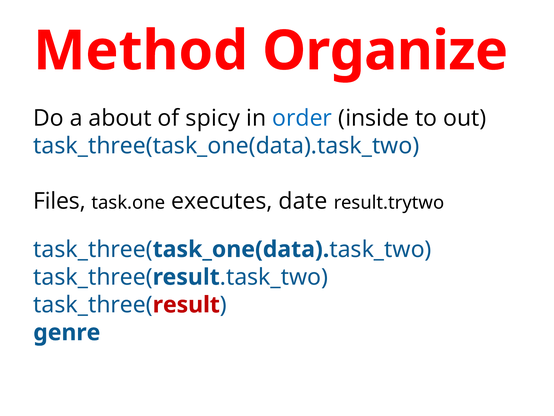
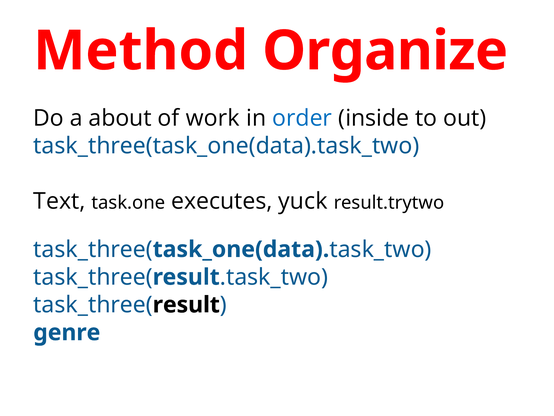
spicy: spicy -> work (213, 118)
Files: Files -> Text (59, 201)
date: date -> yuck (303, 201)
result colour: red -> black (186, 304)
